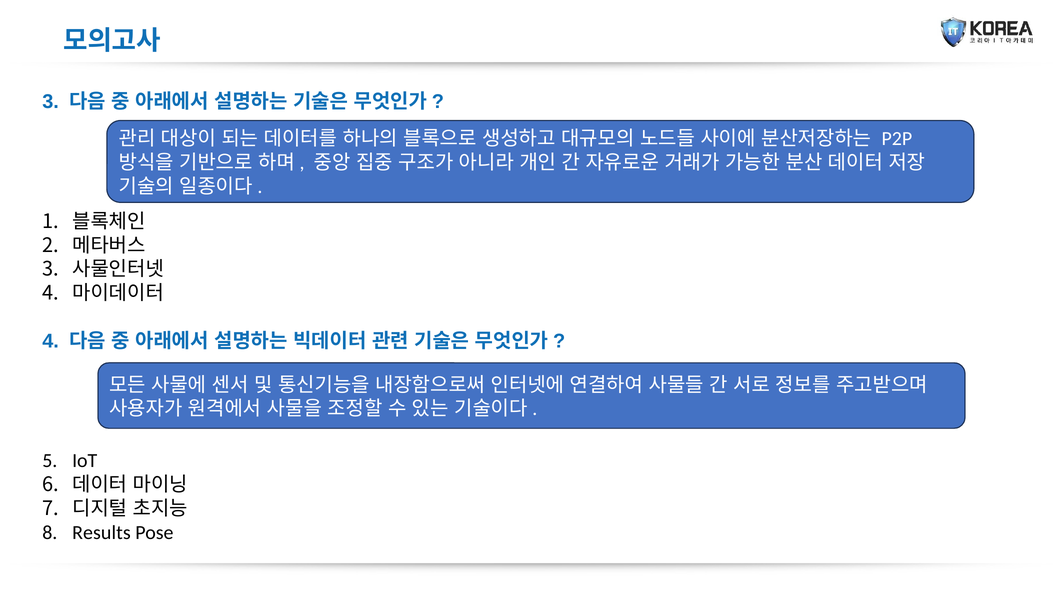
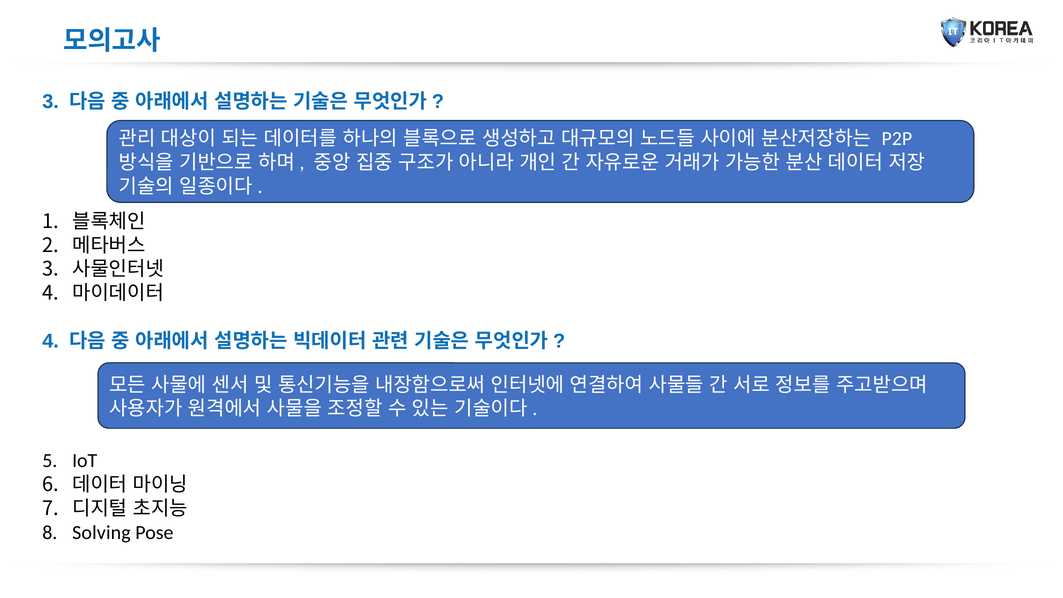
Results: Results -> Solving (101, 532)
